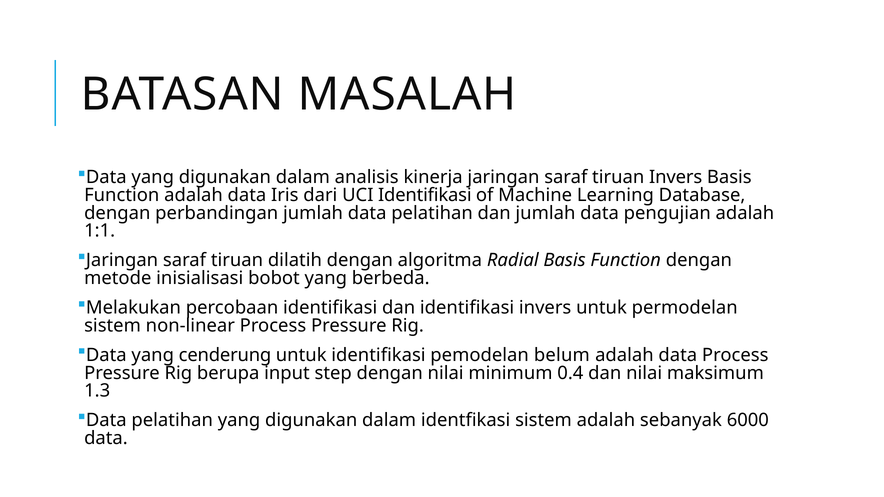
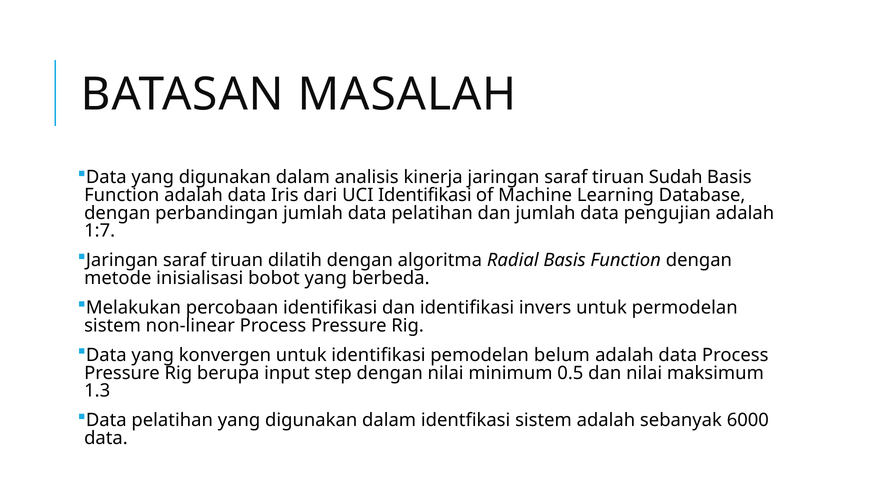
tiruan Invers: Invers -> Sudah (676, 177)
1:1: 1:1 -> 1:7 (100, 231)
cenderung: cenderung -> konvergen (225, 355)
0.4: 0.4 -> 0.5 (570, 373)
